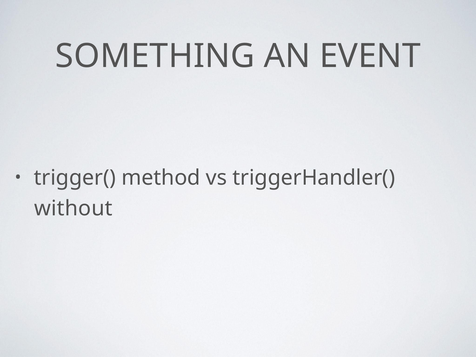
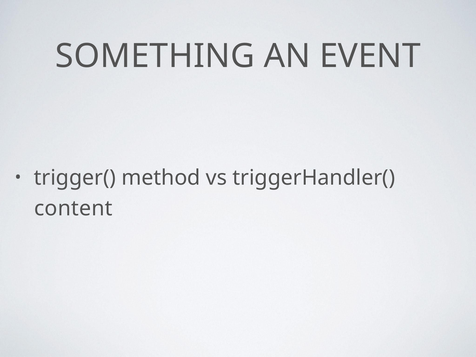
without: without -> content (73, 209)
